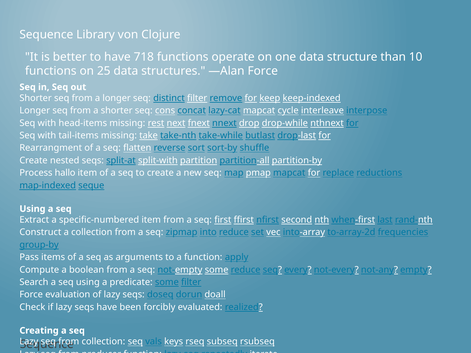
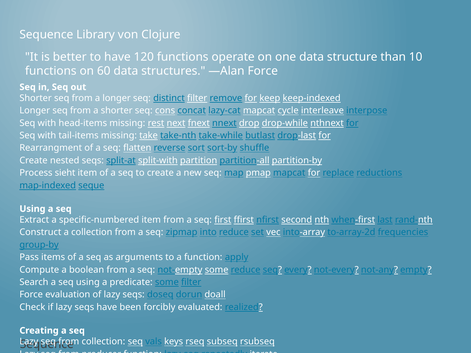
718: 718 -> 120 (144, 57)
25: 25 -> 60 (104, 71)
hallo: hallo -> sieht (65, 173)
